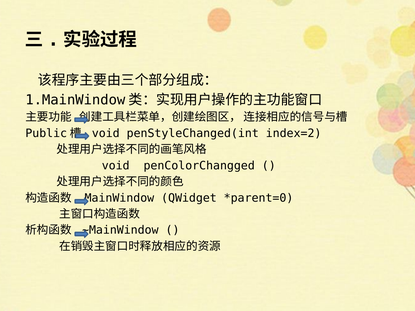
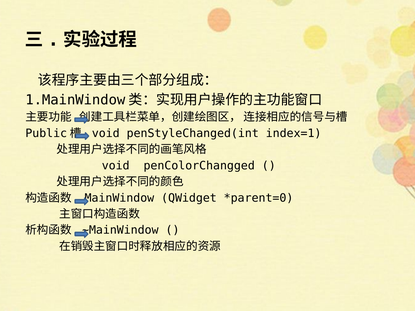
index=2: index=2 -> index=1 (294, 133)
